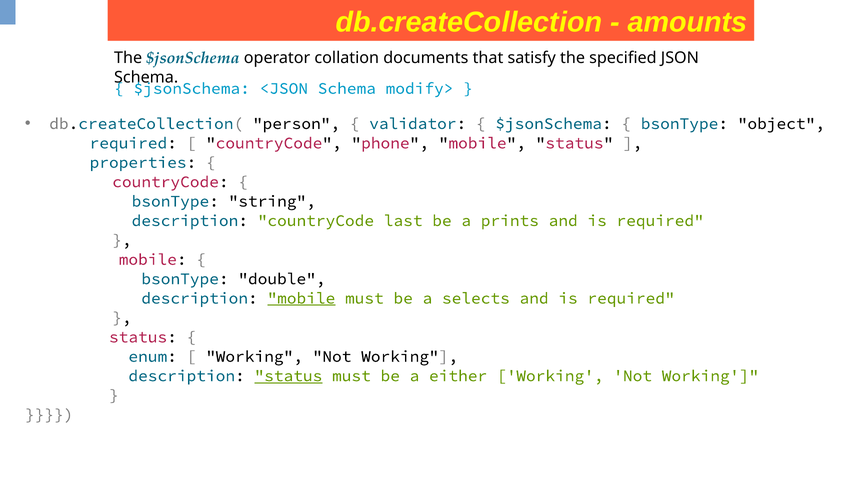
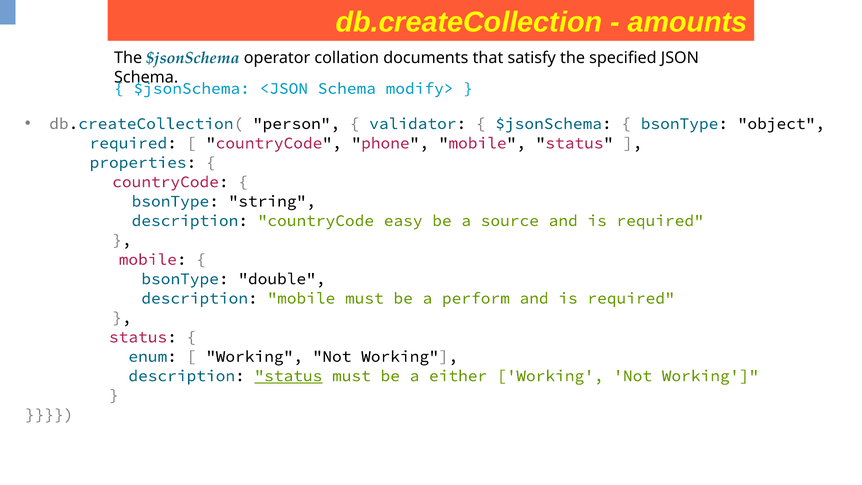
last: last -> easy (403, 221)
prints: prints -> source (510, 221)
mobile underline: present -> none (301, 298)
selects: selects -> perform (476, 298)
